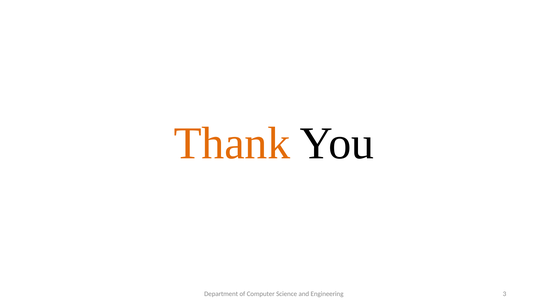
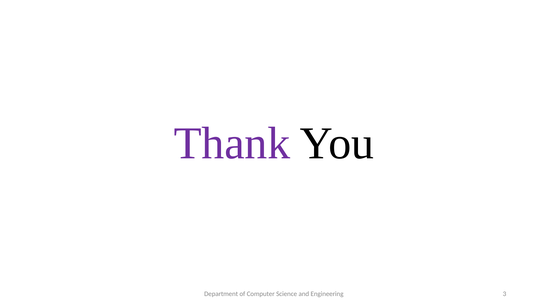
Thank colour: orange -> purple (232, 144)
